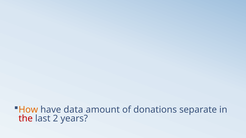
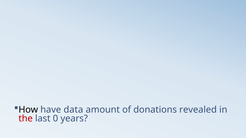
How colour: orange -> black (28, 110)
separate: separate -> revealed (198, 110)
2: 2 -> 0 (55, 119)
